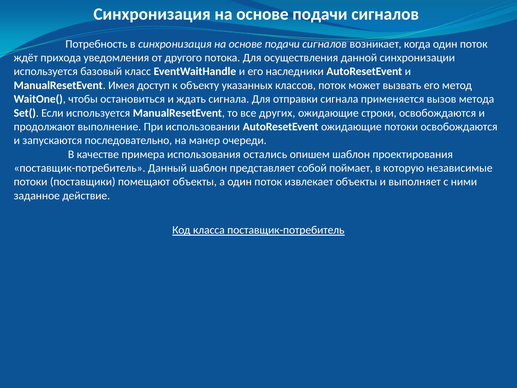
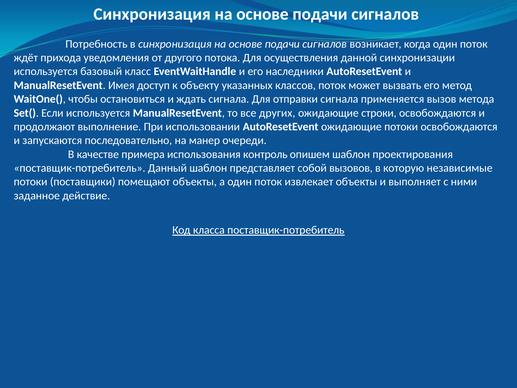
остались: остались -> контроль (265, 154)
поймает: поймает -> вызовов (351, 168)
